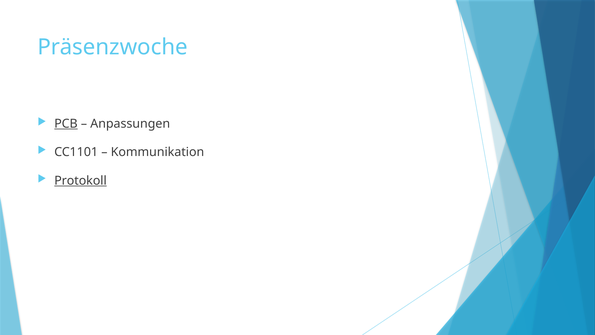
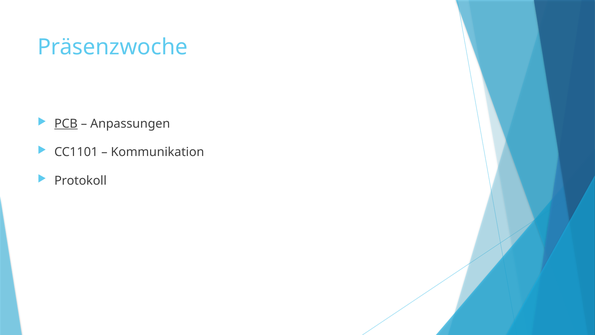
Protokoll underline: present -> none (80, 181)
